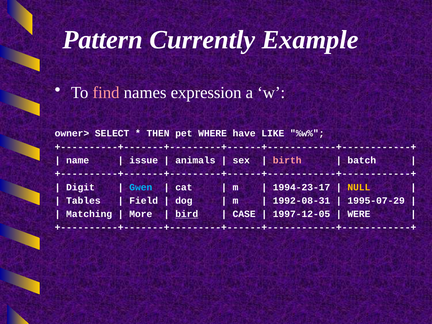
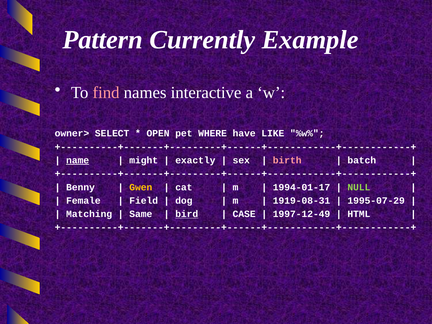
expression: expression -> interactive (206, 93)
THEN: THEN -> OPEN (158, 133)
name underline: none -> present (78, 160)
issue: issue -> might (144, 160)
animals: animals -> exactly (195, 160)
Digit: Digit -> Benny (81, 187)
Gwen colour: light blue -> yellow (141, 187)
1994-23-17: 1994-23-17 -> 1994-01-17 (302, 187)
NULL colour: yellow -> light green (359, 187)
Tables: Tables -> Female (83, 201)
1992-08-31: 1992-08-31 -> 1919-08-31 (302, 201)
More: More -> Same (141, 214)
1997-12-05: 1997-12-05 -> 1997-12-49 (302, 214)
WERE: WERE -> HTML (359, 214)
